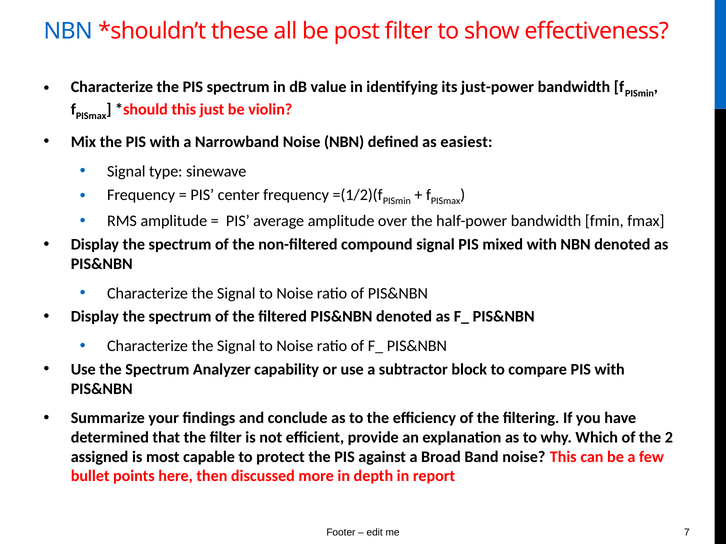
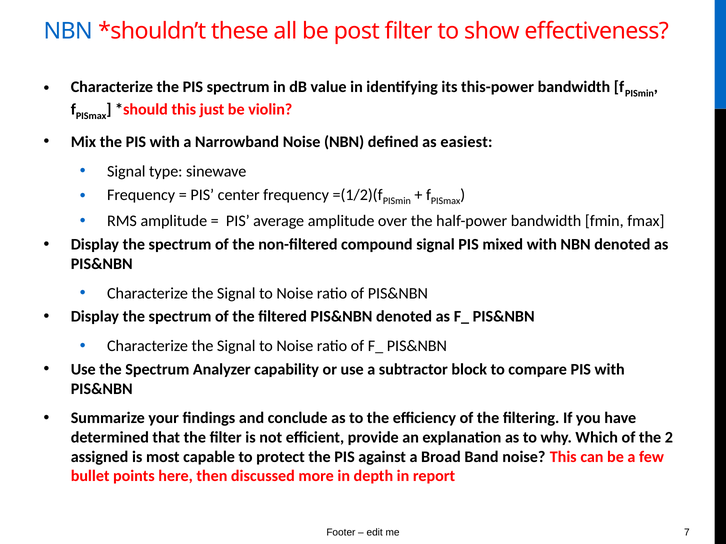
just-power: just-power -> this-power (498, 87)
